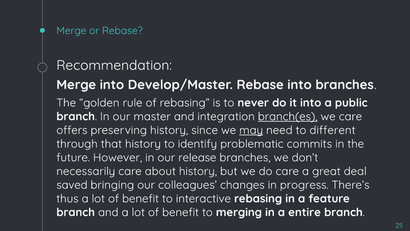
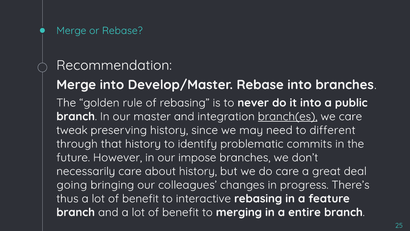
offers: offers -> tweak (72, 130)
may underline: present -> none (251, 130)
release: release -> impose (197, 157)
saved: saved -> going (72, 185)
